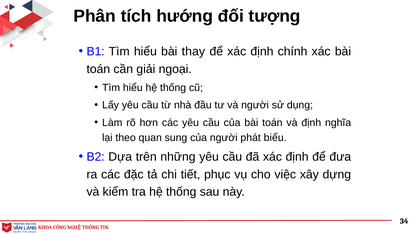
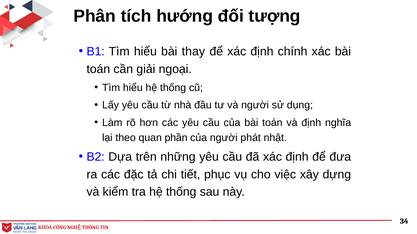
sung: sung -> phần (176, 138)
biểu: biểu -> nhật (275, 138)
